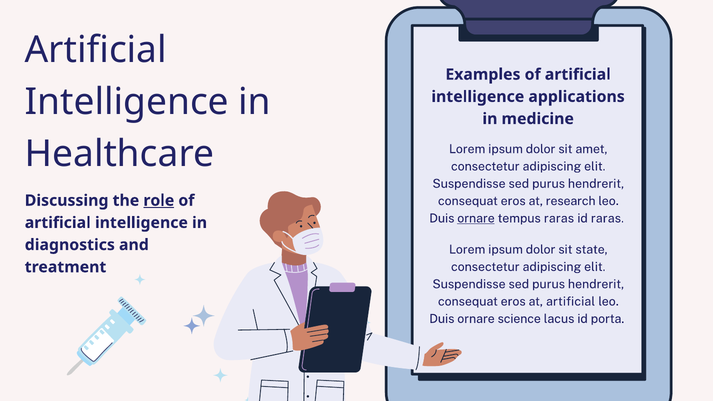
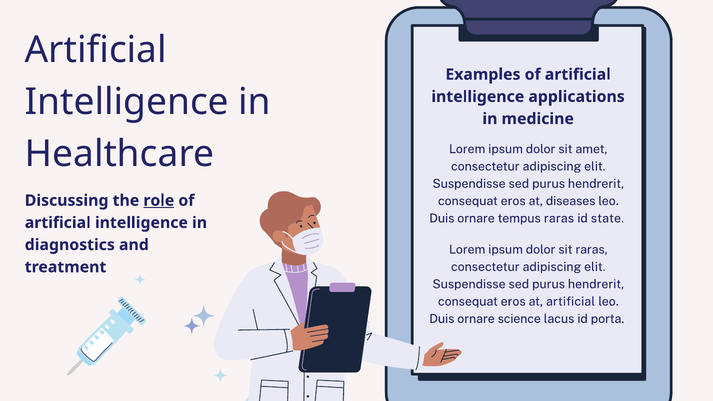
research: research -> diseases (571, 201)
ornare underline: present -> none (476, 218)
id raras: raras -> state (607, 218)
sit state: state -> raras (592, 250)
